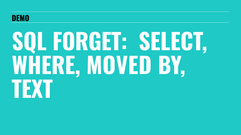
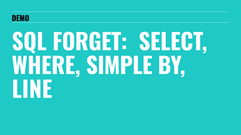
MOVED: MOVED -> SIMPLE (119, 67)
TEXT: TEXT -> LINE (32, 91)
